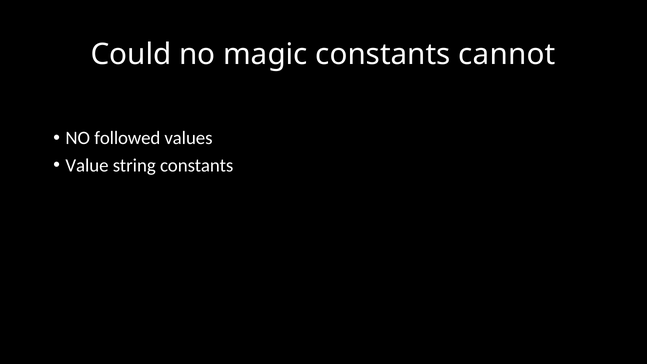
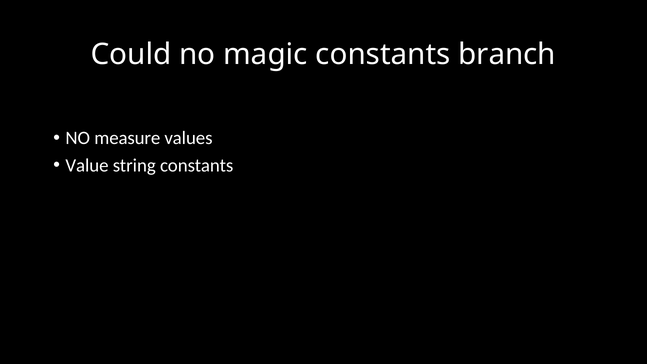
cannot: cannot -> branch (507, 54)
followed: followed -> measure (127, 138)
